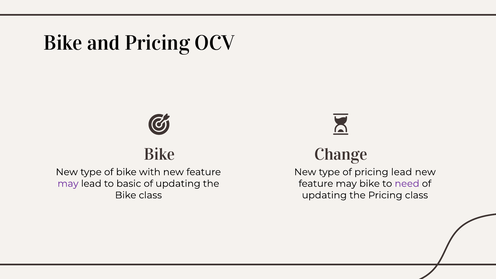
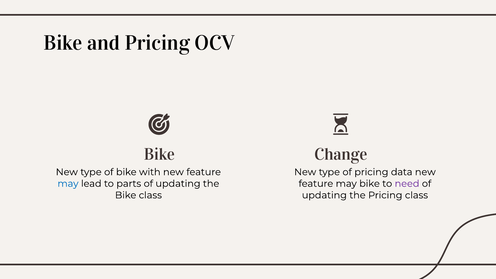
pricing lead: lead -> data (402, 172)
may colour: purple -> blue (68, 184)
basic: basic -> parts (129, 184)
